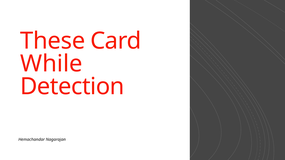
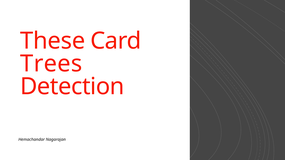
While: While -> Trees (51, 64)
